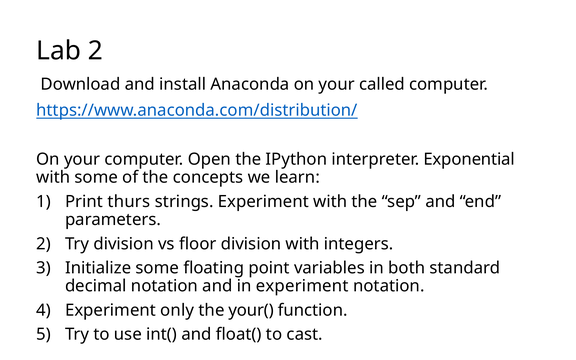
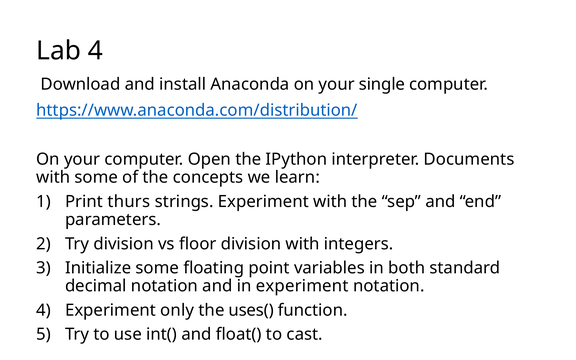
Lab 2: 2 -> 4 (95, 51)
called: called -> single (382, 84)
Exponential: Exponential -> Documents (469, 159)
your(: your( -> uses( (251, 310)
